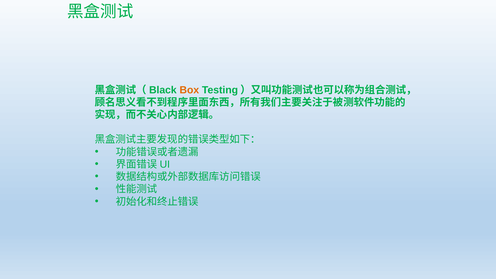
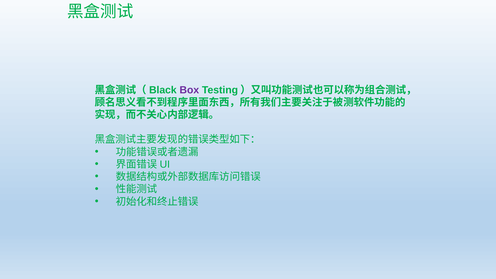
Box colour: orange -> purple (189, 90)
